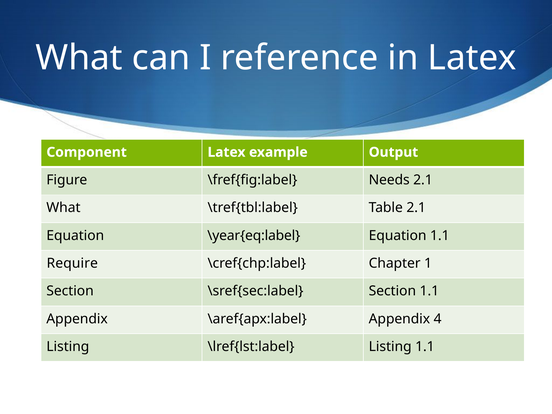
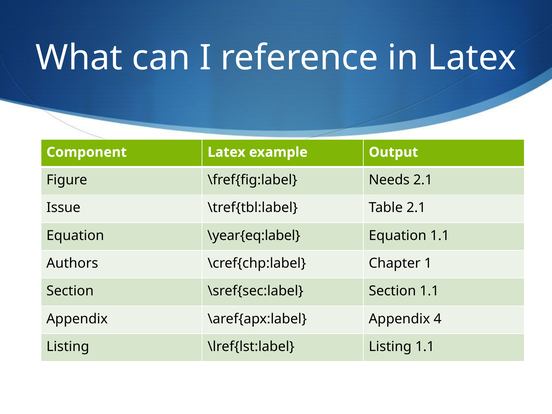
What: What -> Issue (63, 208)
Require: Require -> Authors (72, 263)
